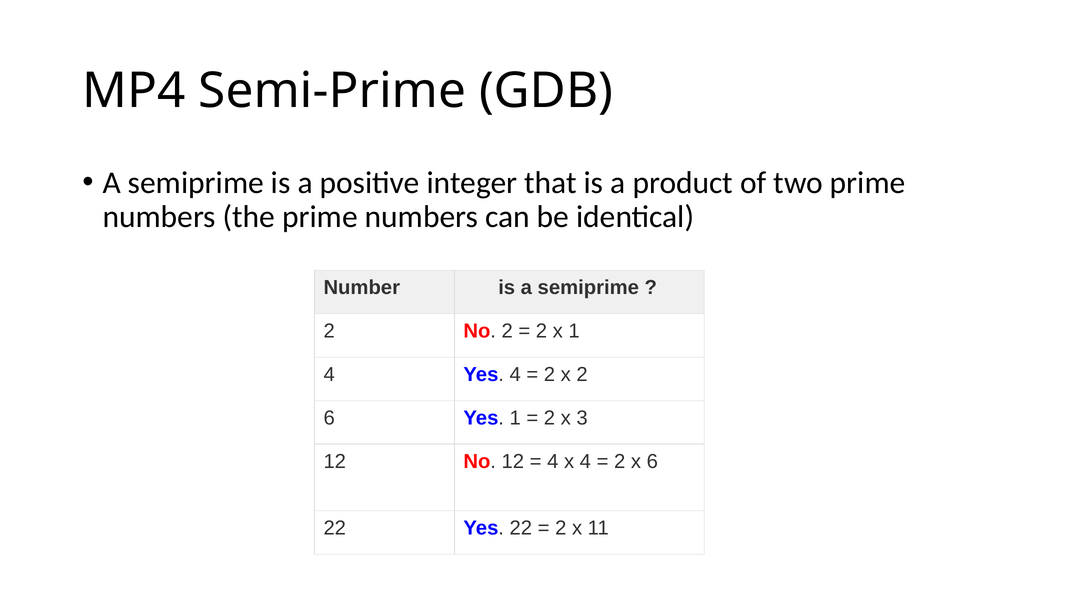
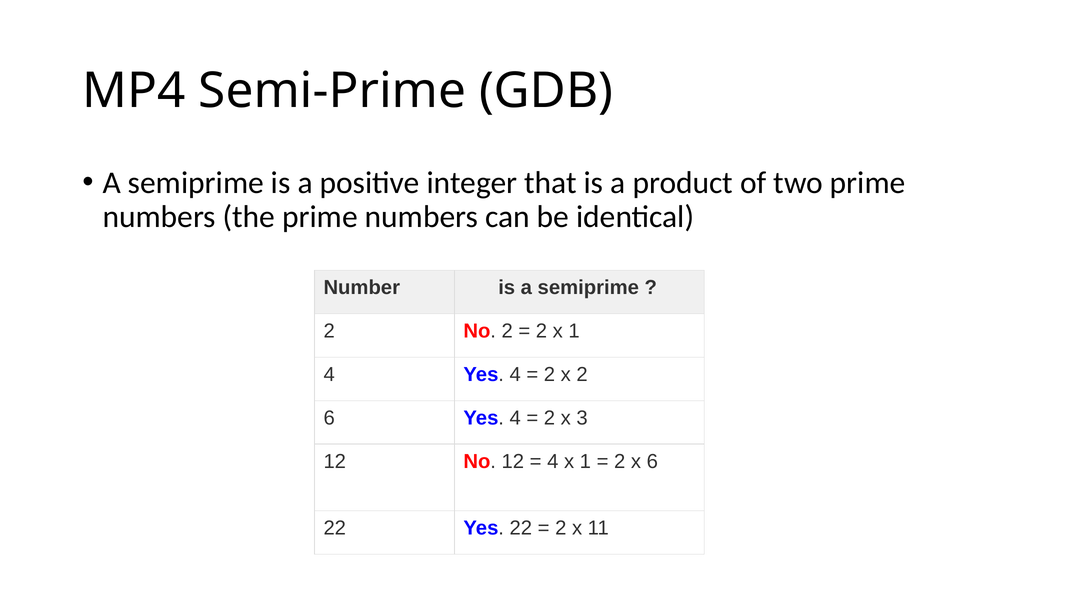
6 Yes 1: 1 -> 4 (515, 418)
4 x 4: 4 -> 1 (585, 461)
